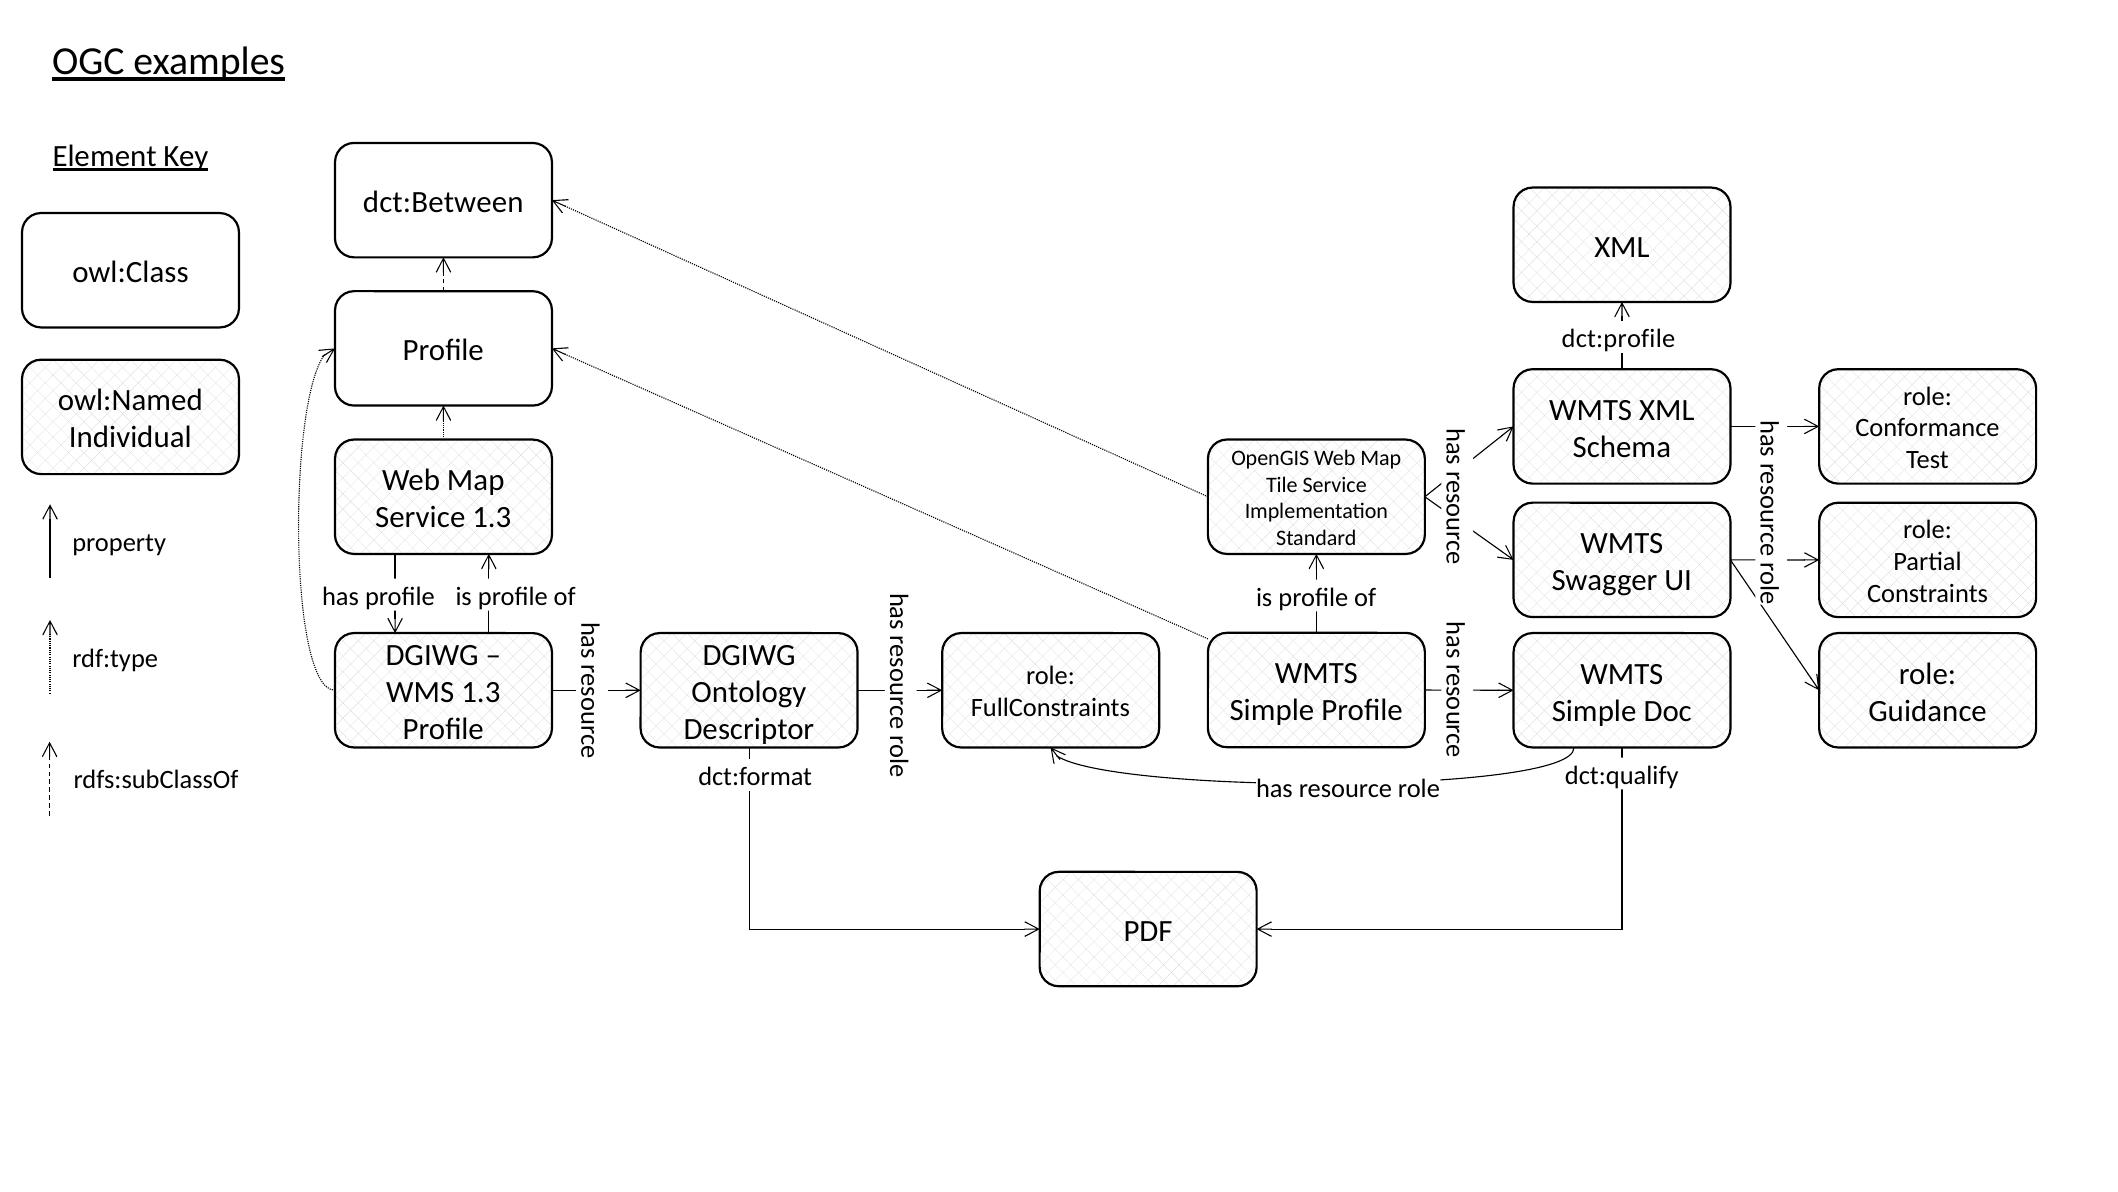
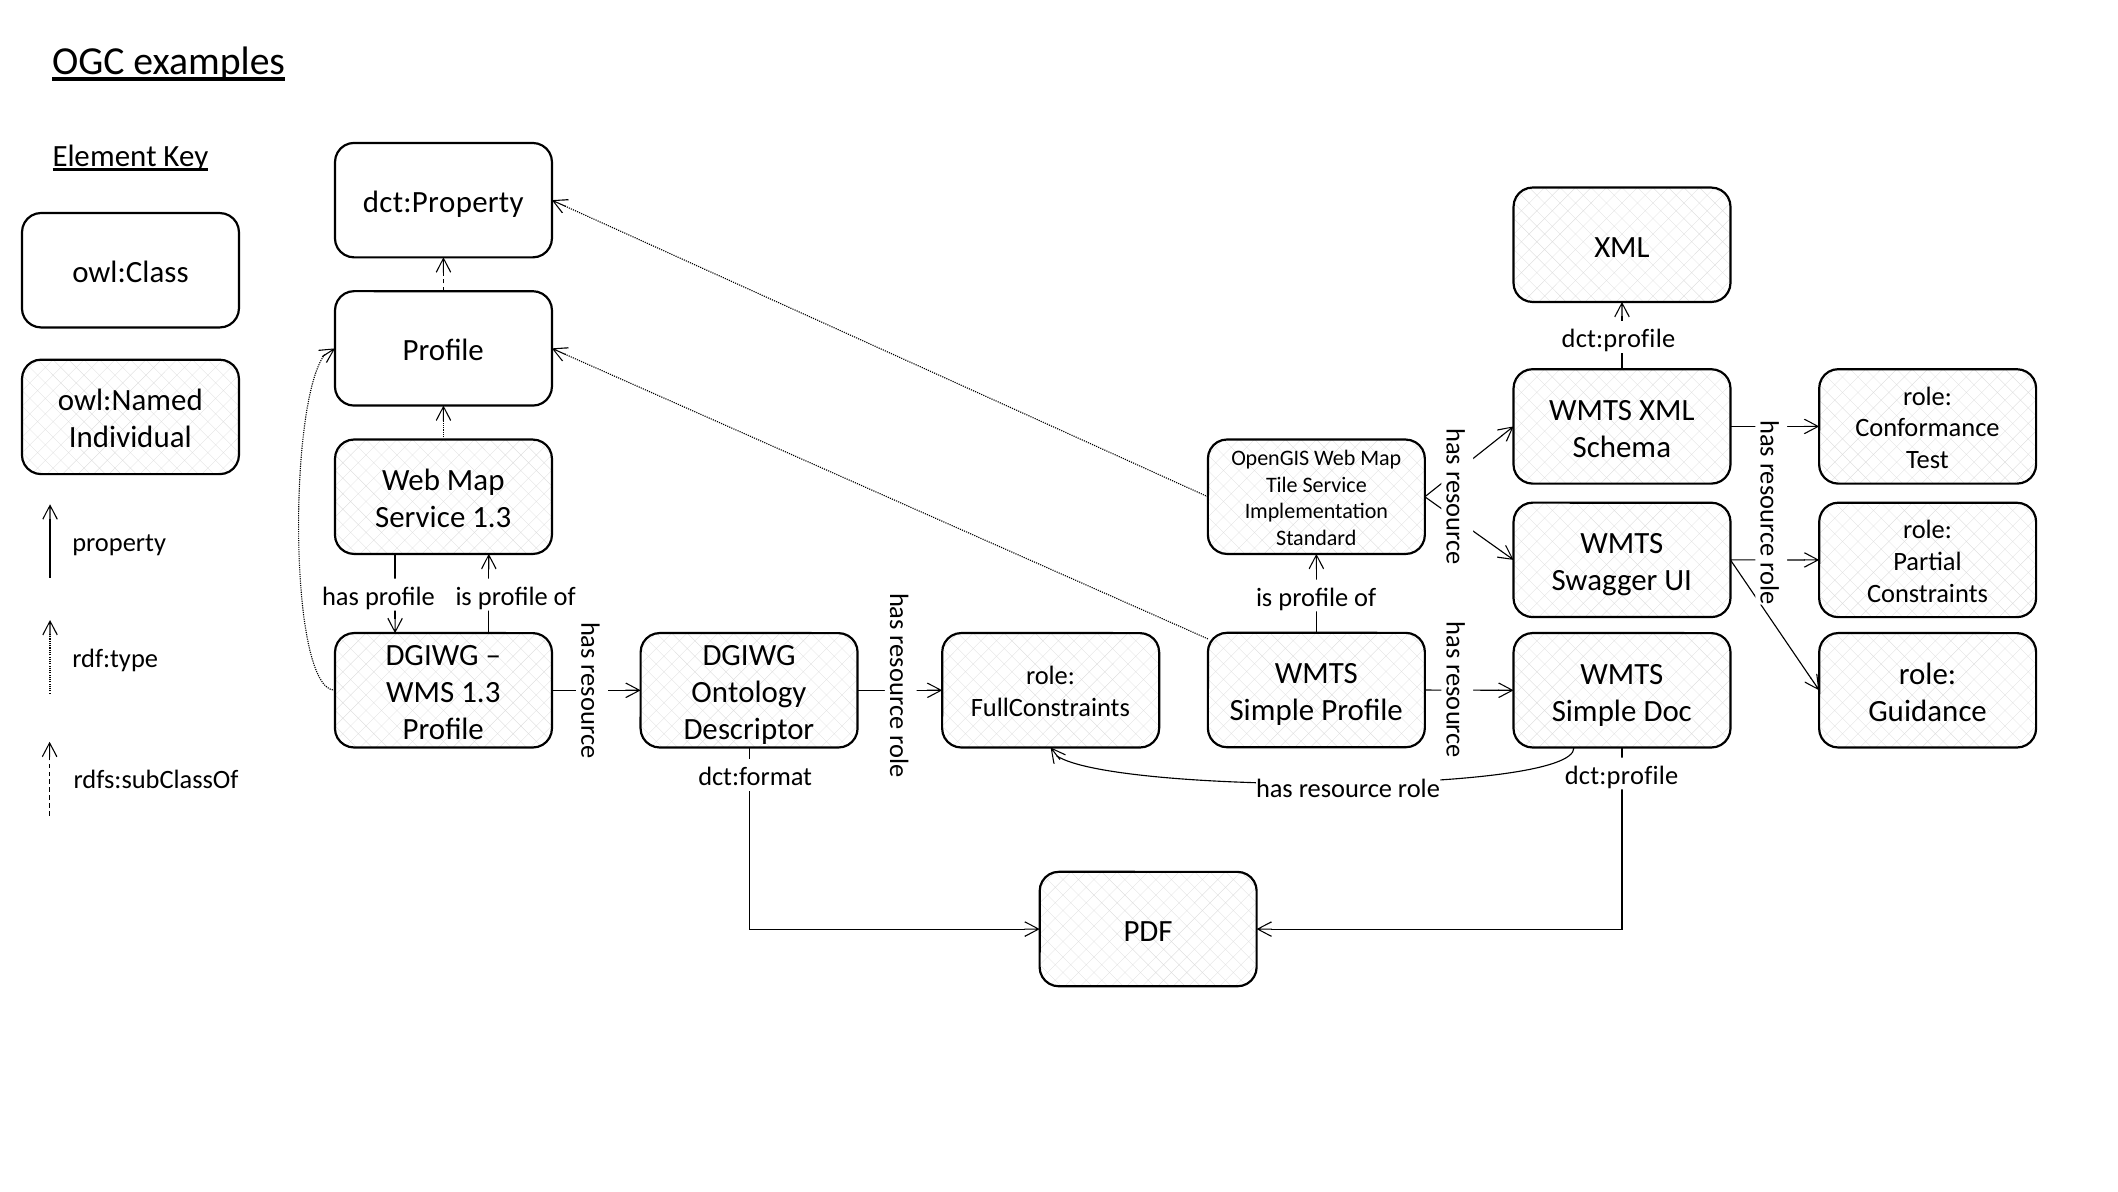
dct:Between: dct:Between -> dct:Property (443, 202)
dct:qualify: dct:qualify -> dct:profile (1622, 775)
